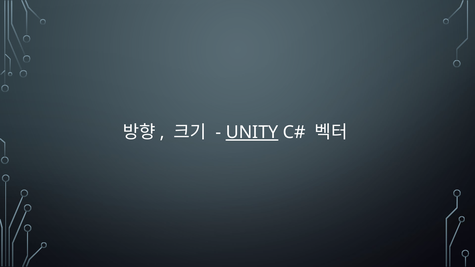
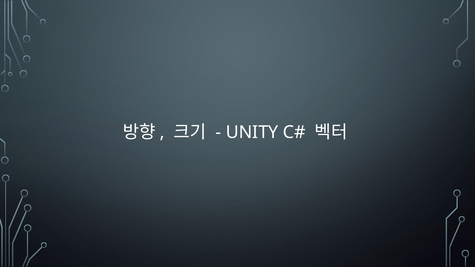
UNITY underline: present -> none (252, 132)
